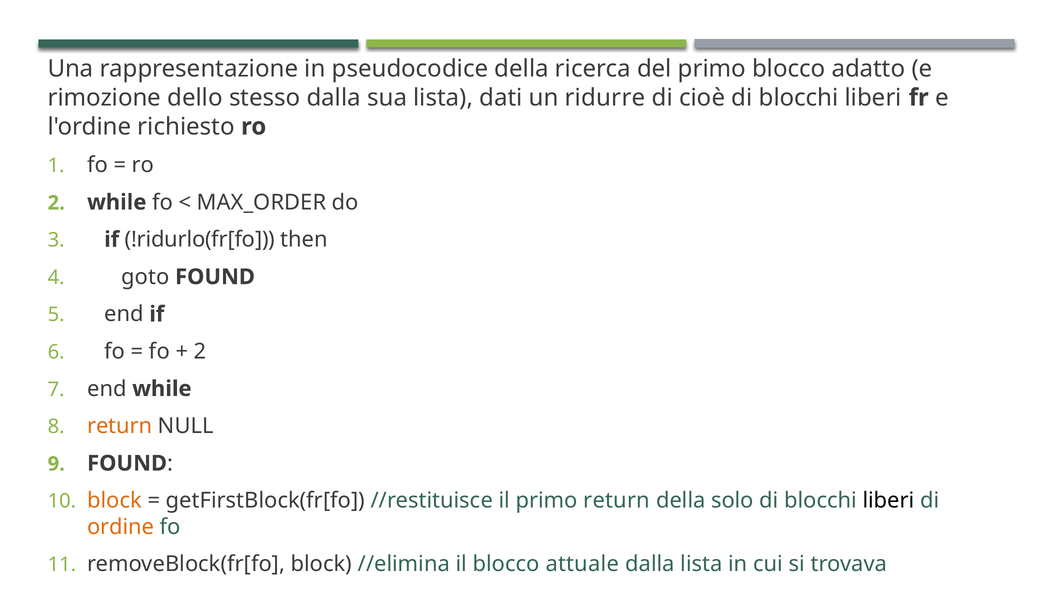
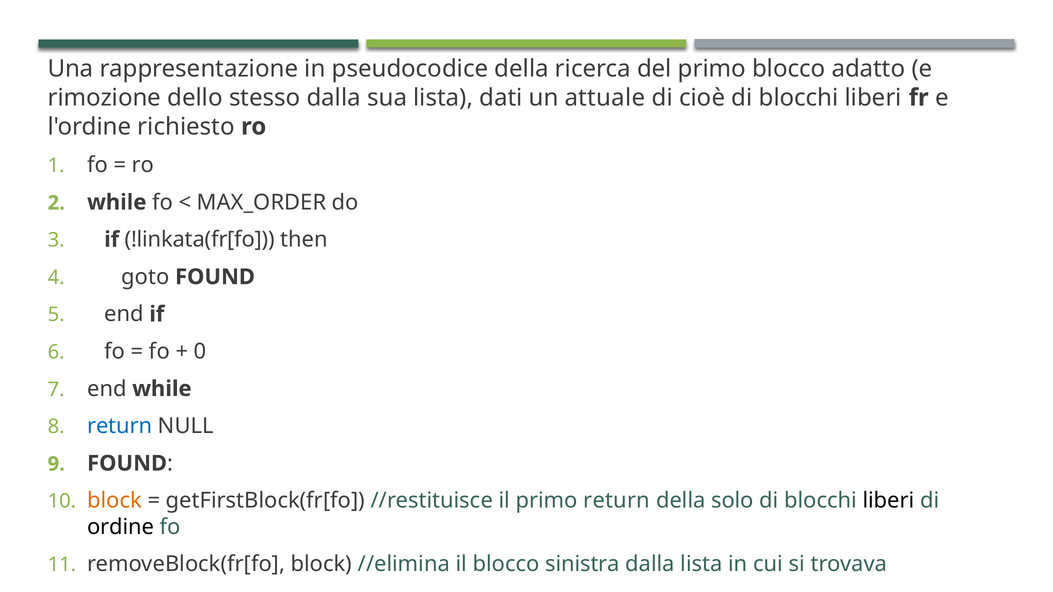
ridurre: ridurre -> attuale (605, 98)
!ridurlo(fr[fo: !ridurlo(fr[fo -> !linkata(fr[fo (200, 240)
2: 2 -> 0 (200, 352)
return colour: orange -> blue (120, 426)
ordine colour: orange -> black (121, 527)
attuale: attuale -> sinistra (583, 565)
